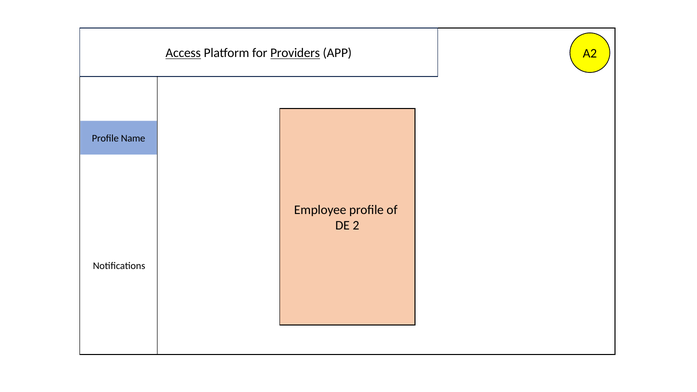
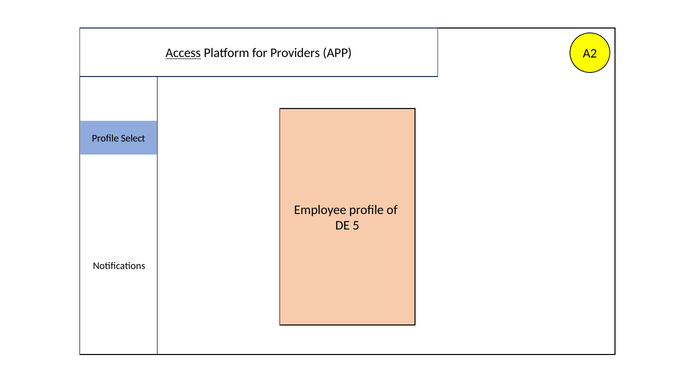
Providers underline: present -> none (295, 53)
Name: Name -> Select (133, 138)
2: 2 -> 5 (356, 226)
